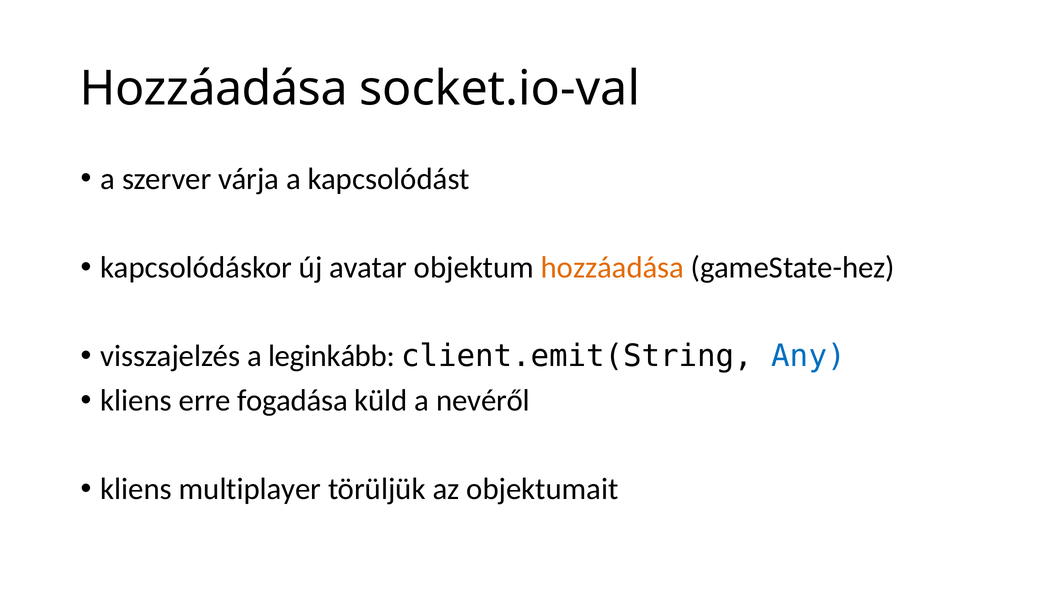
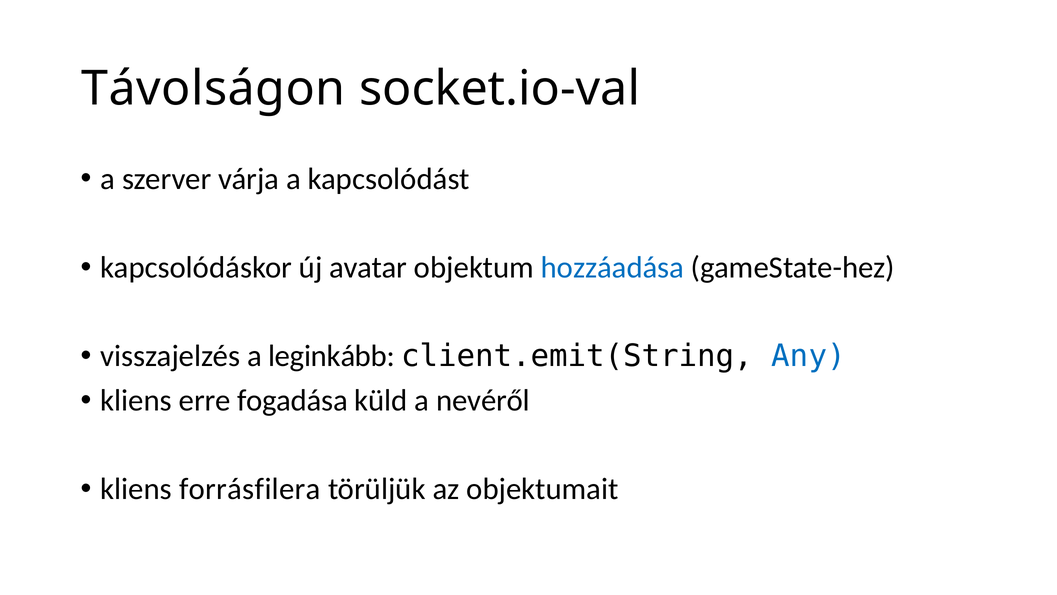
Hozzáadása: Hozzáadása -> Távolságon (213, 89)
hozzáadása colour: orange -> blue (612, 267)
multiplayer: multiplayer -> forrásfilera (250, 489)
